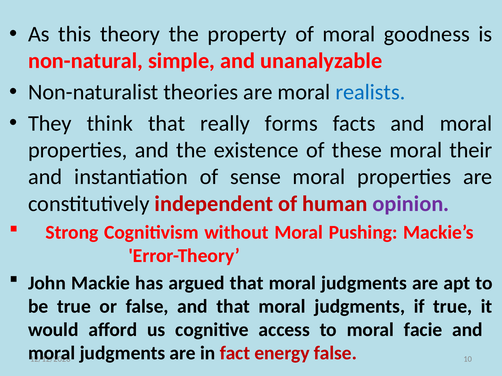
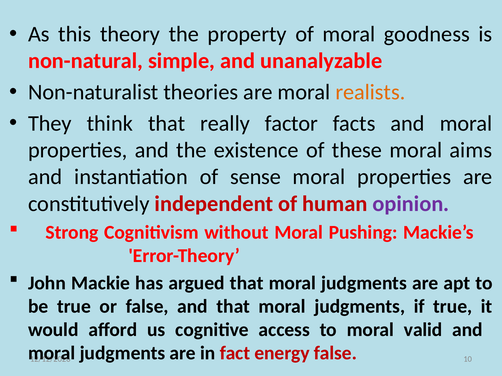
realists colour: blue -> orange (370, 92)
forms: forms -> factor (291, 124)
their: their -> aims (471, 150)
facie: facie -> valid (423, 330)
